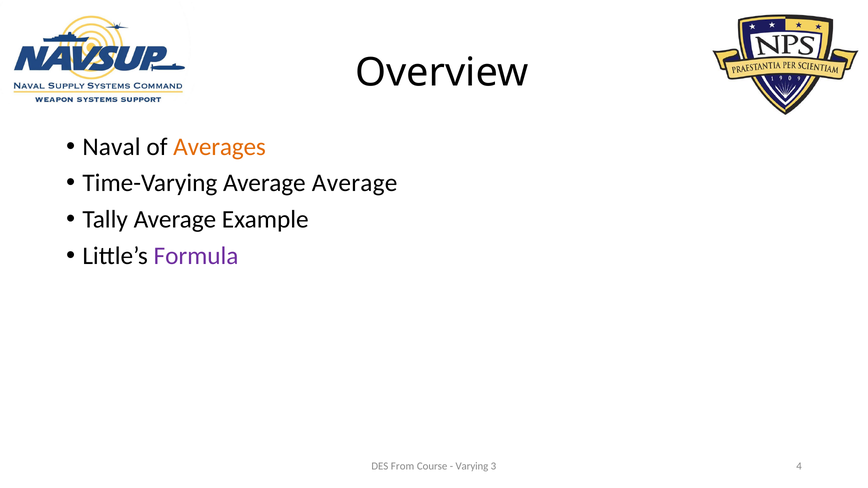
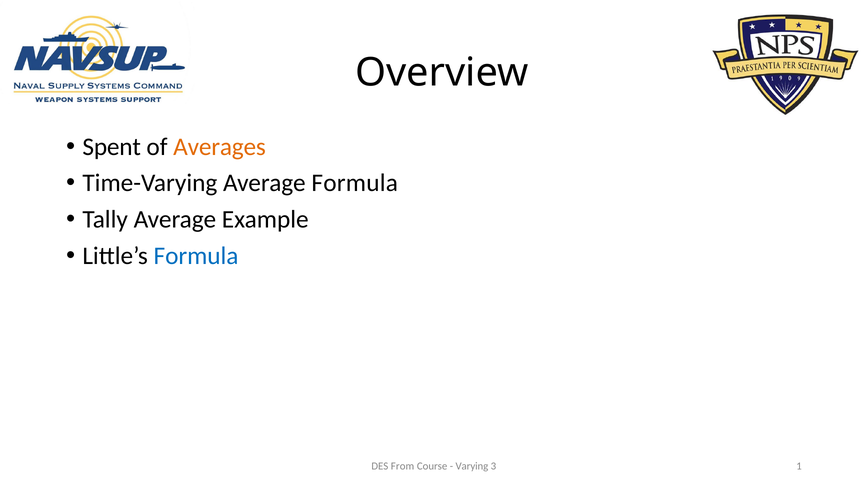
Naval: Naval -> Spent (112, 147)
Average Average: Average -> Formula (355, 183)
Formula colour: purple -> blue (196, 256)
4: 4 -> 1 (799, 466)
